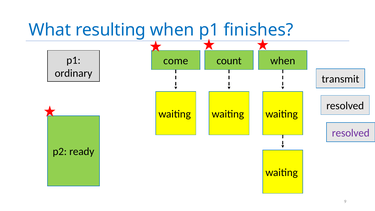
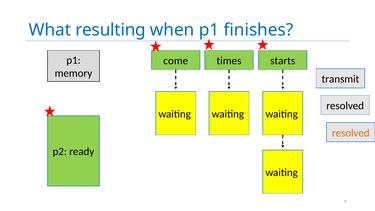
count: count -> times (229, 61)
when: when -> starts (283, 61)
ordinary: ordinary -> memory (73, 73)
resolved colour: purple -> orange (351, 133)
